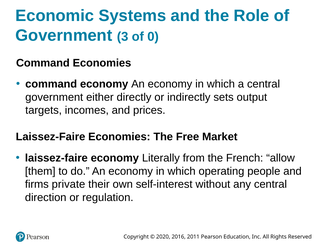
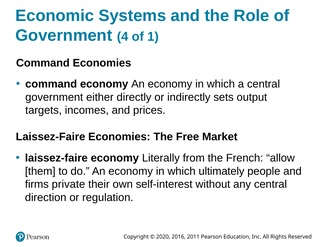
3: 3 -> 4 (123, 37)
0: 0 -> 1 (153, 37)
operating: operating -> ultimately (221, 171)
